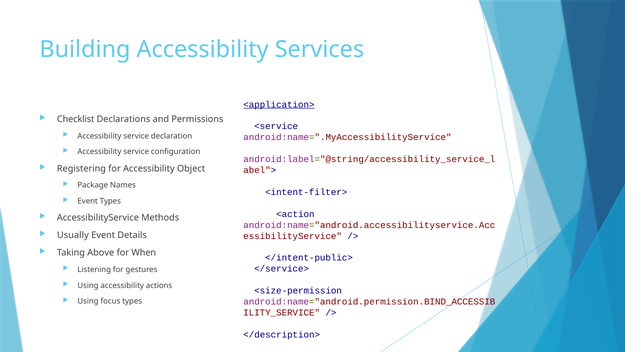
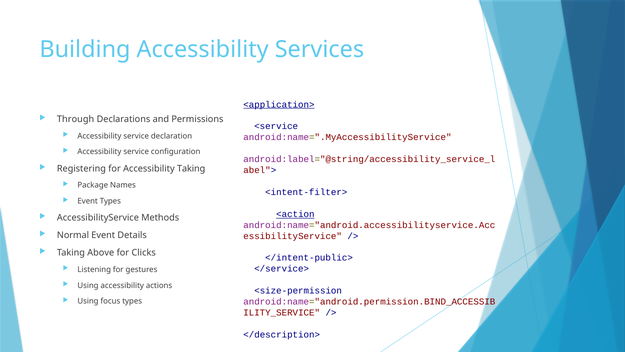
Checklist: Checklist -> Through (76, 119)
Accessibility Object: Object -> Taking (191, 168)
<action underline: none -> present (295, 214)
Usually: Usually -> Normal (73, 235)
When: When -> Clicks (144, 253)
